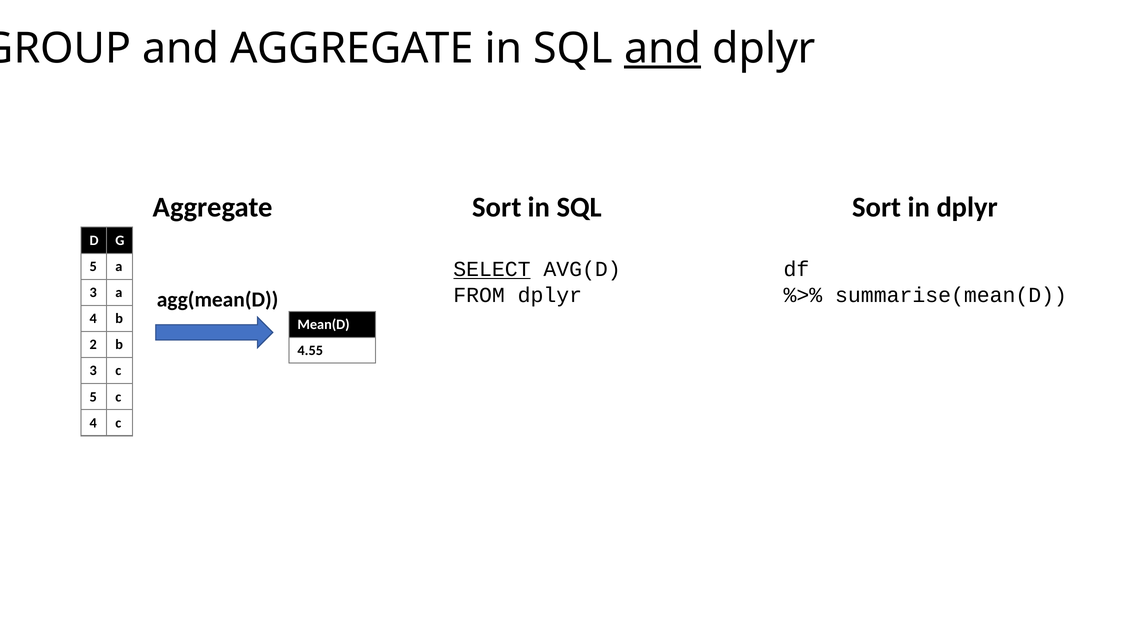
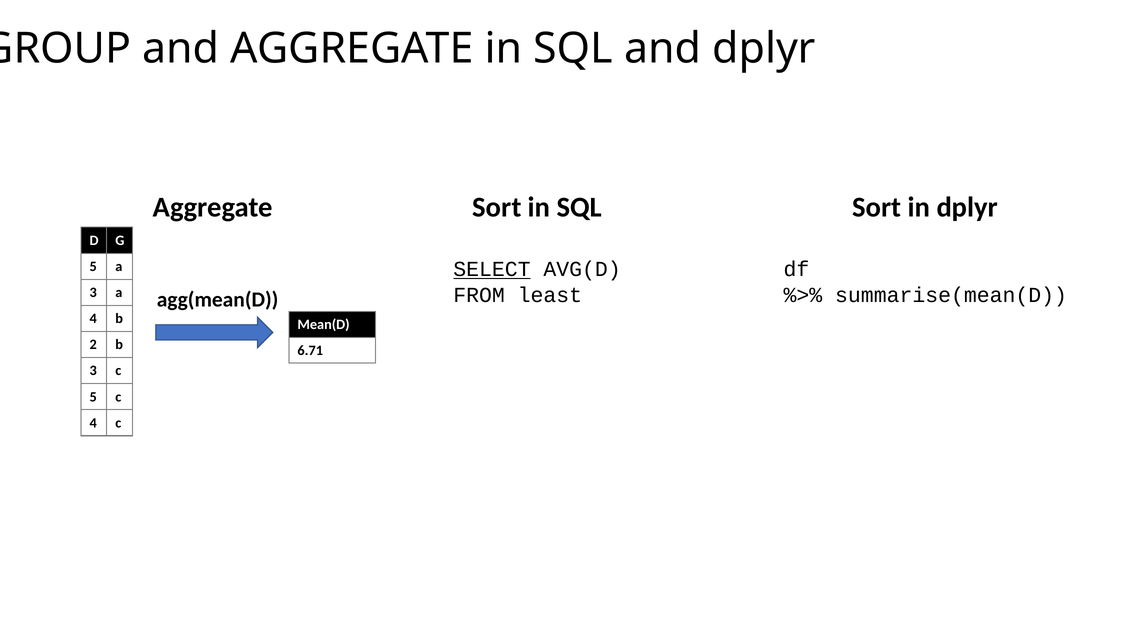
and underline: present -> none (663, 49)
FROM dplyr: dplyr -> least (550, 295)
4.55: 4.55 -> 6.71 (310, 350)
